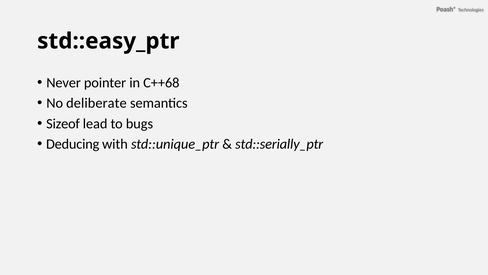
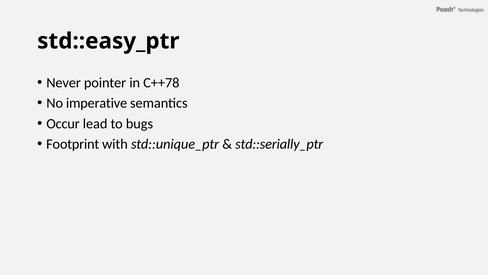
C++68: C++68 -> C++78 (161, 83)
deliberate: deliberate -> imperative (97, 103)
Sizeof: Sizeof -> Occur (63, 123)
Deducing: Deducing -> Footprint (73, 144)
